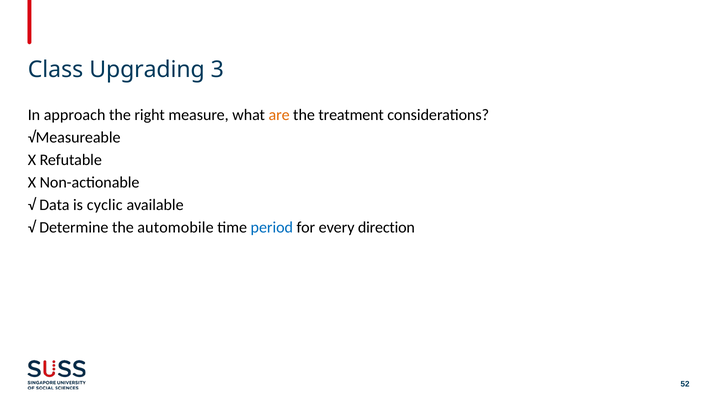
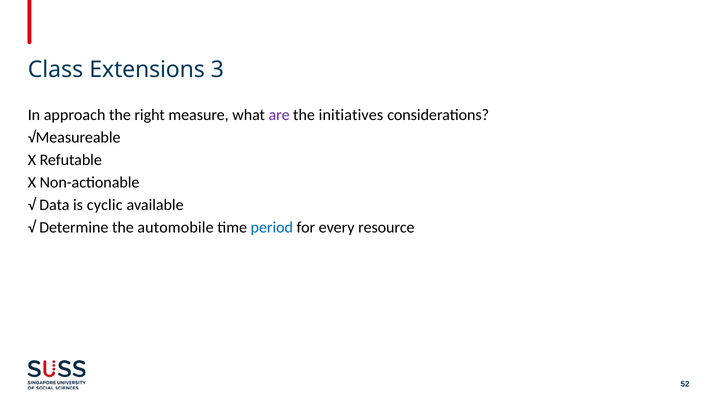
Upgrading: Upgrading -> Extensions (147, 70)
are colour: orange -> purple (279, 115)
treatment: treatment -> initiatives (351, 115)
direction: direction -> resource (386, 227)
